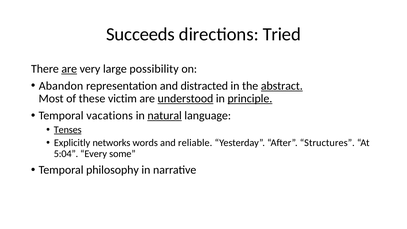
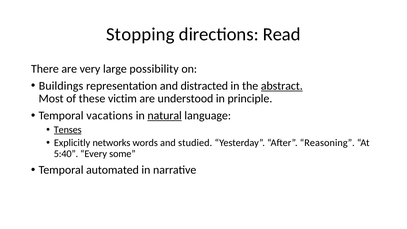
Succeeds: Succeeds -> Stopping (140, 34)
Tried: Tried -> Read (282, 34)
are underline: present -> none (69, 69)
Abandon: Abandon -> Buildings (61, 86)
understood underline: present -> none (185, 99)
principle underline: present -> none (250, 99)
reliable: reliable -> studied (195, 143)
Structures: Structures -> Reasoning (327, 143)
5:04: 5:04 -> 5:40 (66, 154)
philosophy: philosophy -> automated (112, 170)
